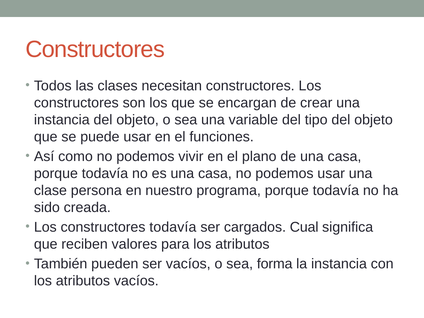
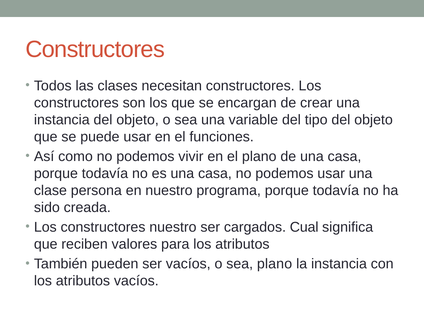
constructores todavía: todavía -> nuestro (173, 227)
sea forma: forma -> plano (275, 264)
